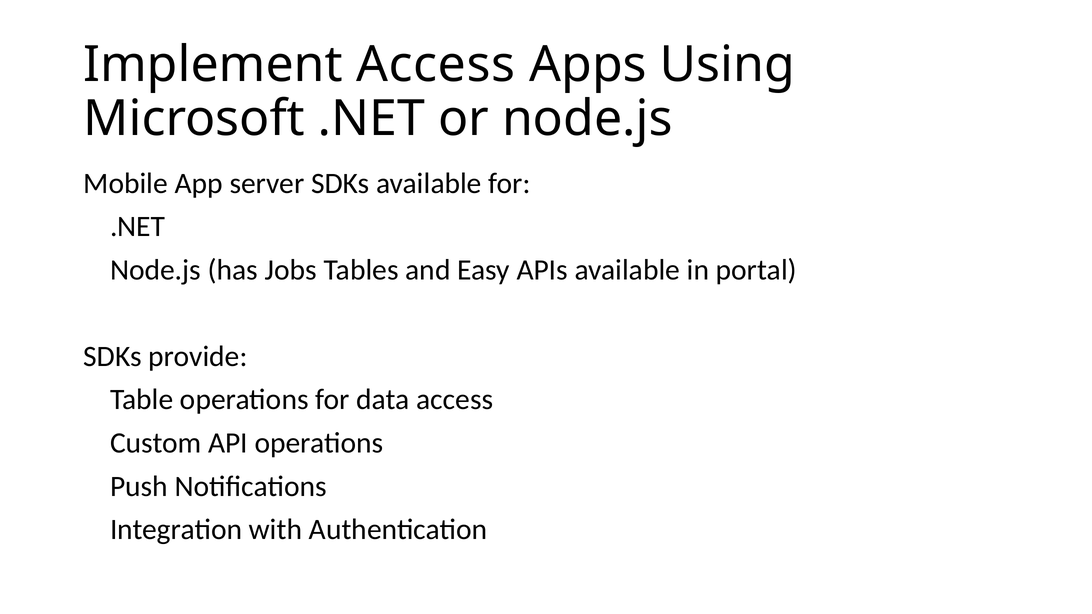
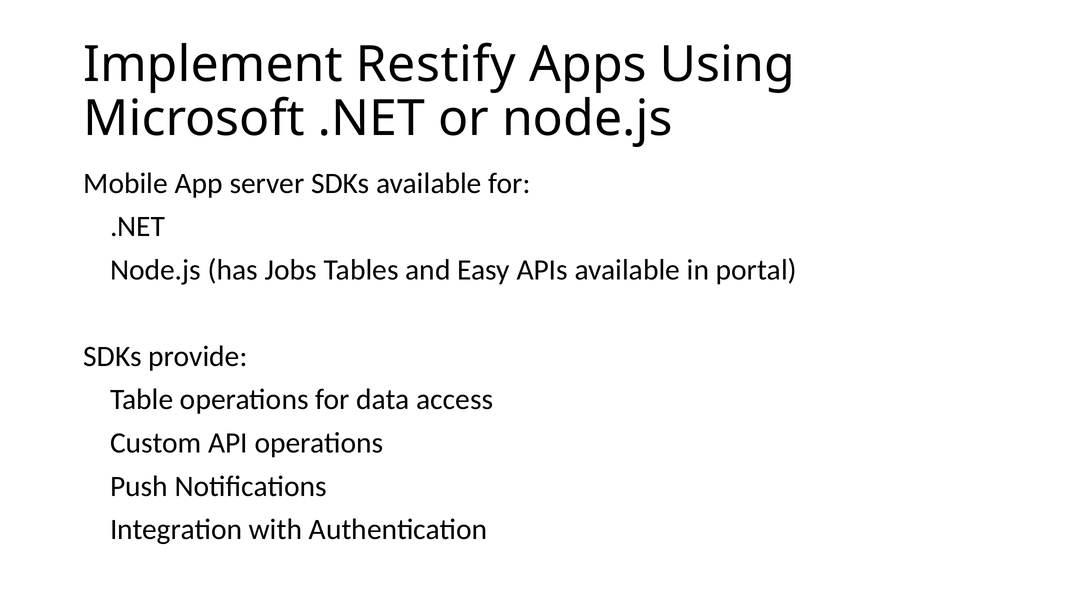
Implement Access: Access -> Restify (436, 65)
